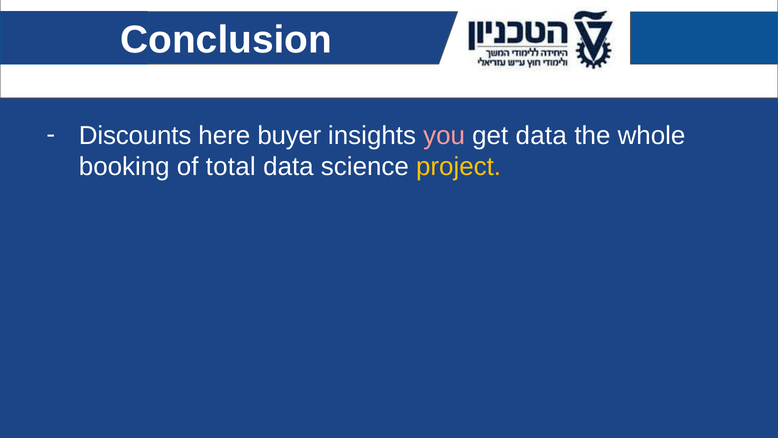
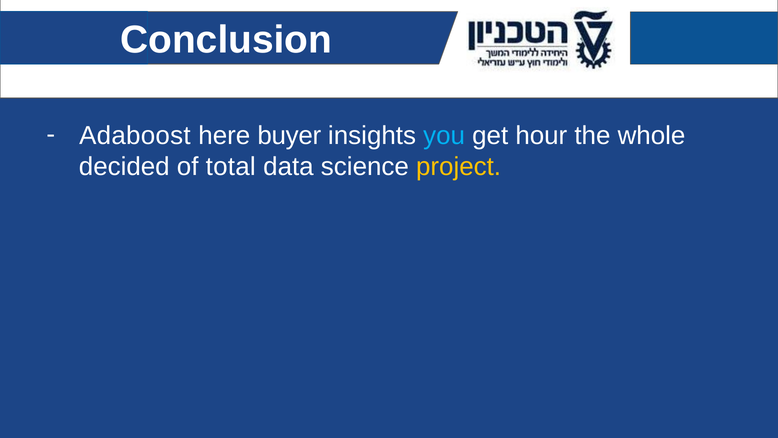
Discounts: Discounts -> Adaboost (135, 135)
you colour: pink -> light blue (444, 135)
get data: data -> hour (541, 135)
booking: booking -> decided (124, 166)
